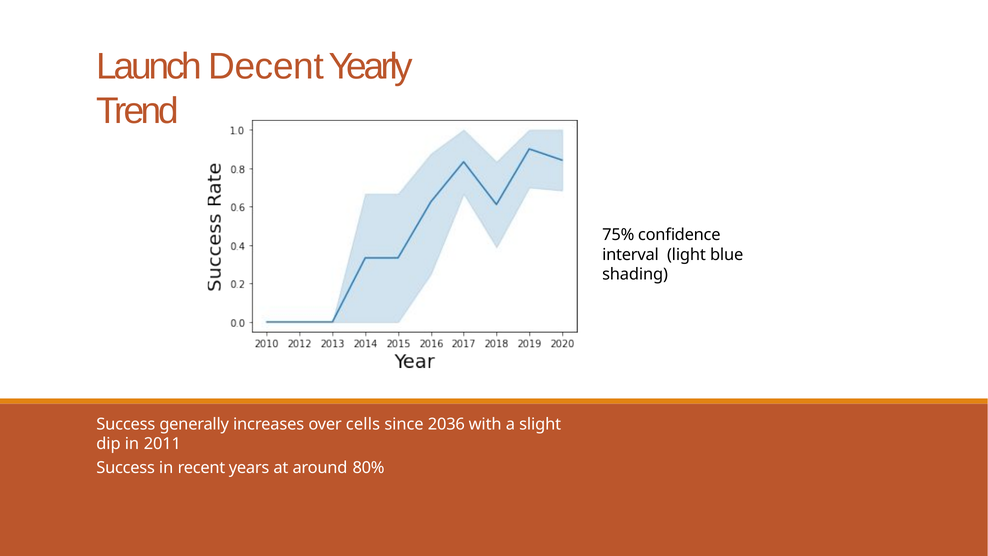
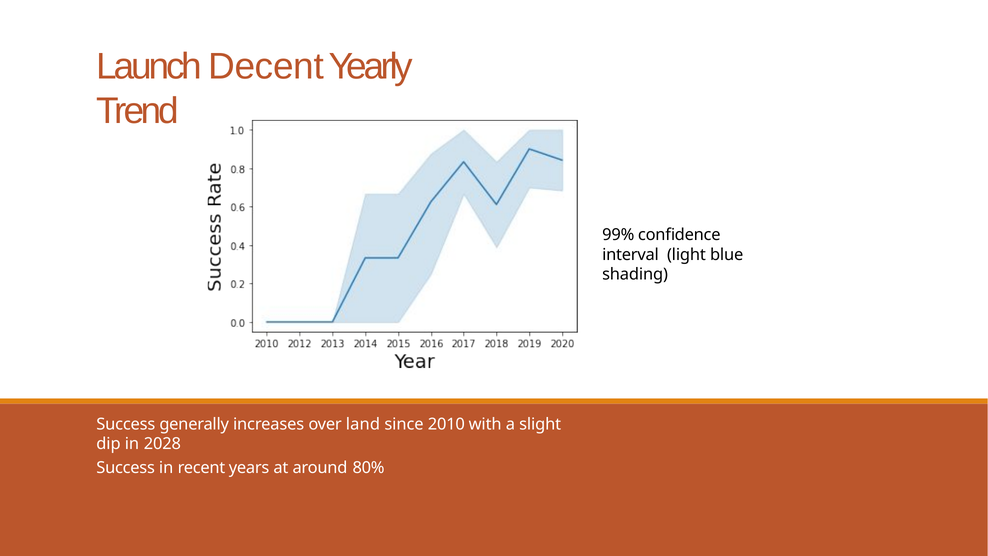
75%: 75% -> 99% (618, 235)
cells: cells -> land (363, 424)
2036: 2036 -> 2010 (446, 424)
2011: 2011 -> 2028 (162, 444)
